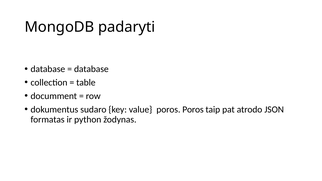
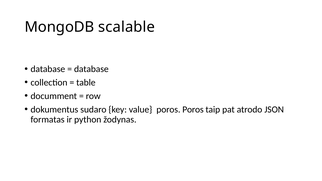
padaryti: padaryti -> scalable (127, 27)
